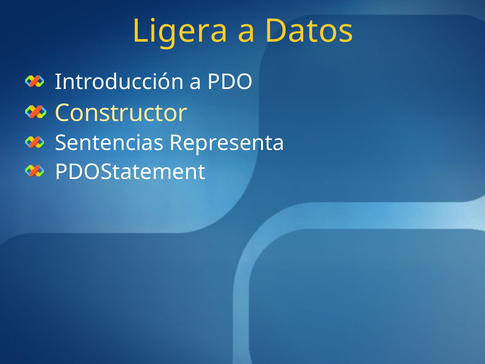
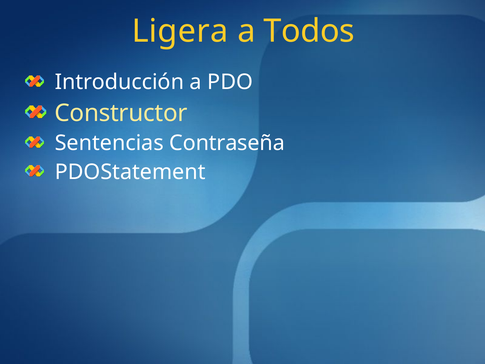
Datos: Datos -> Todos (309, 31)
Representa: Representa -> Contraseña (227, 143)
